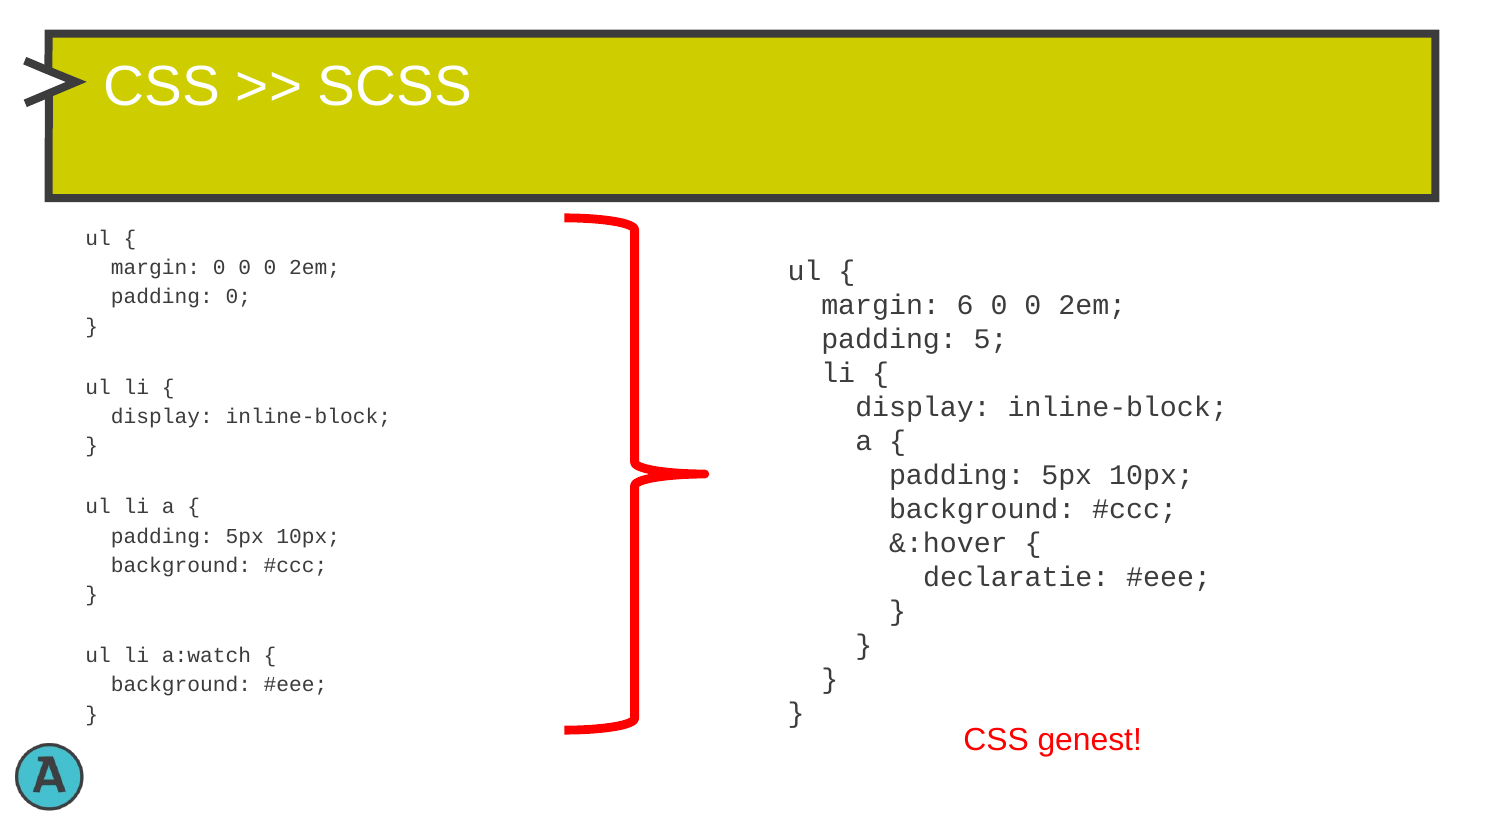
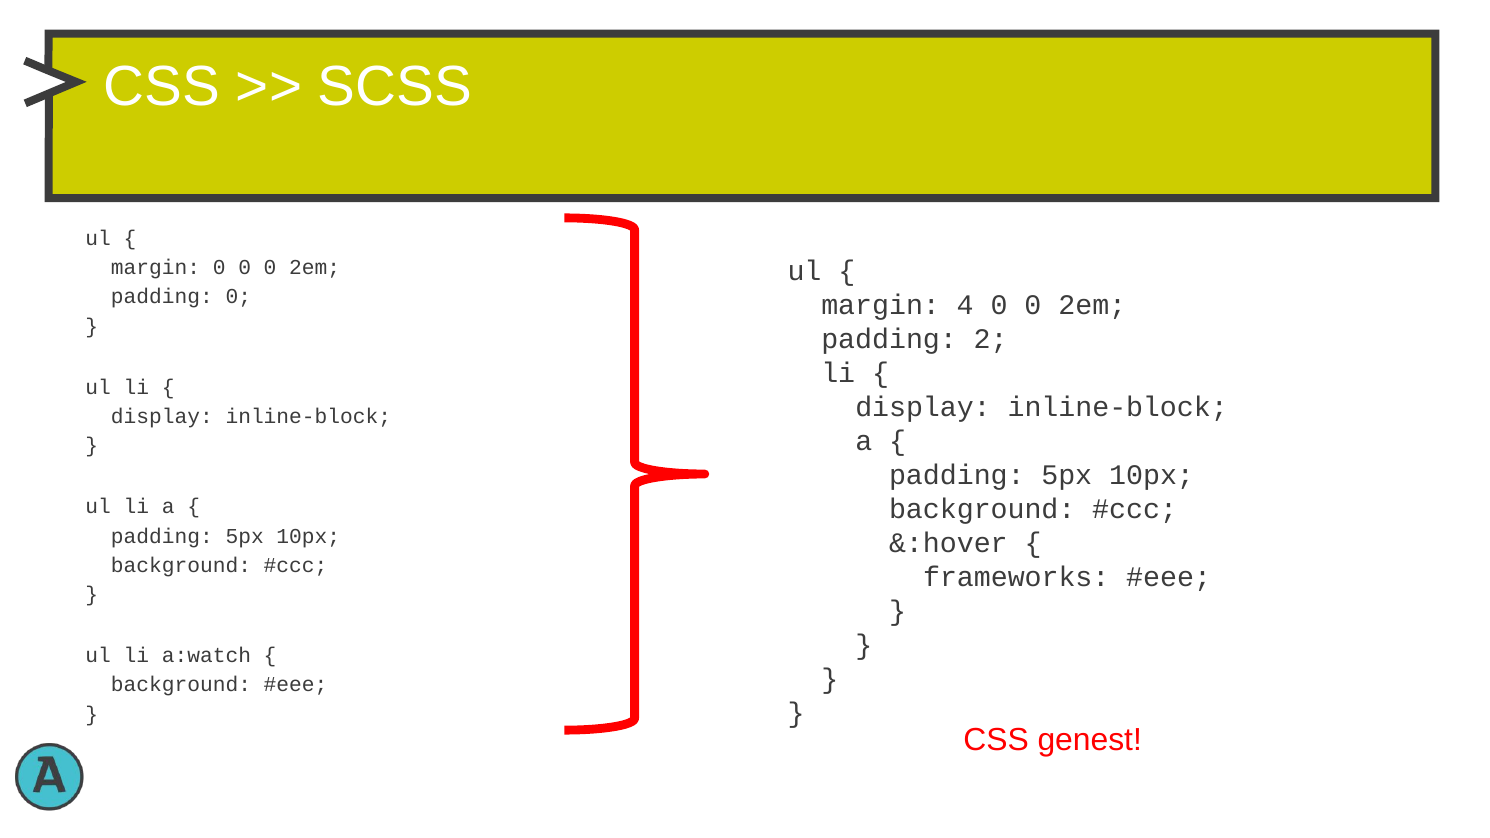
6: 6 -> 4 (965, 305)
5: 5 -> 2 (991, 339)
declaratie: declaratie -> frameworks (1016, 577)
